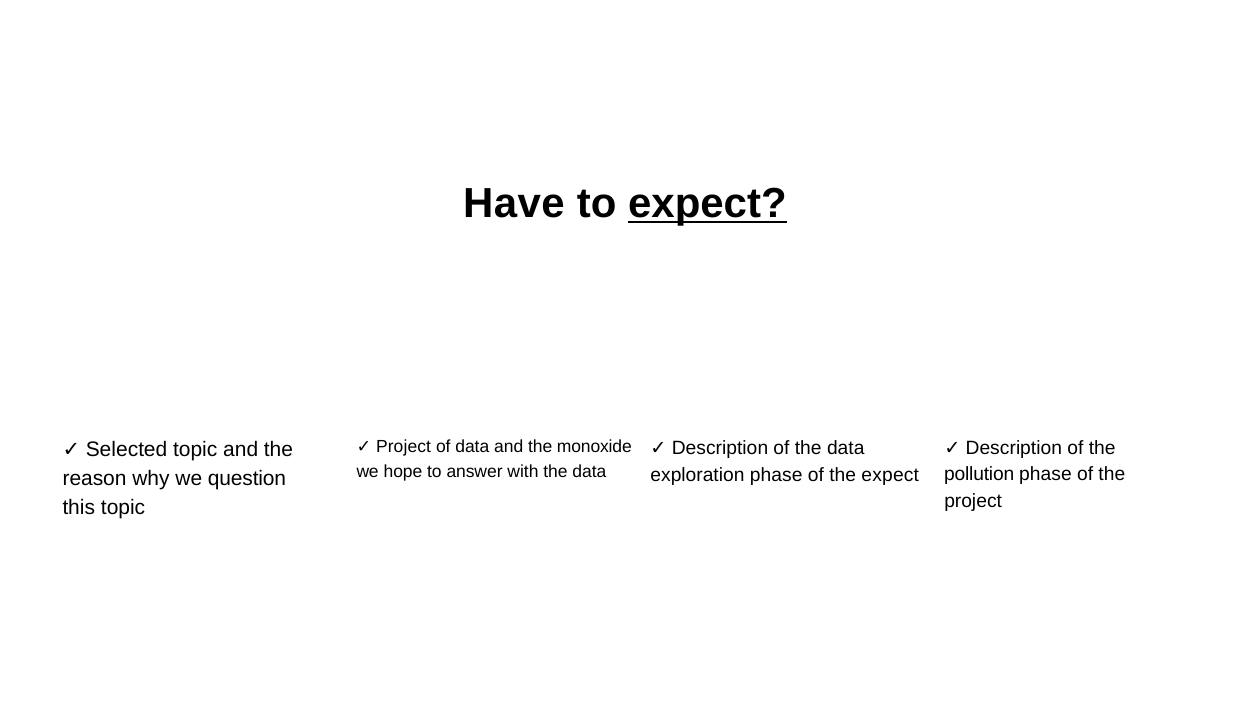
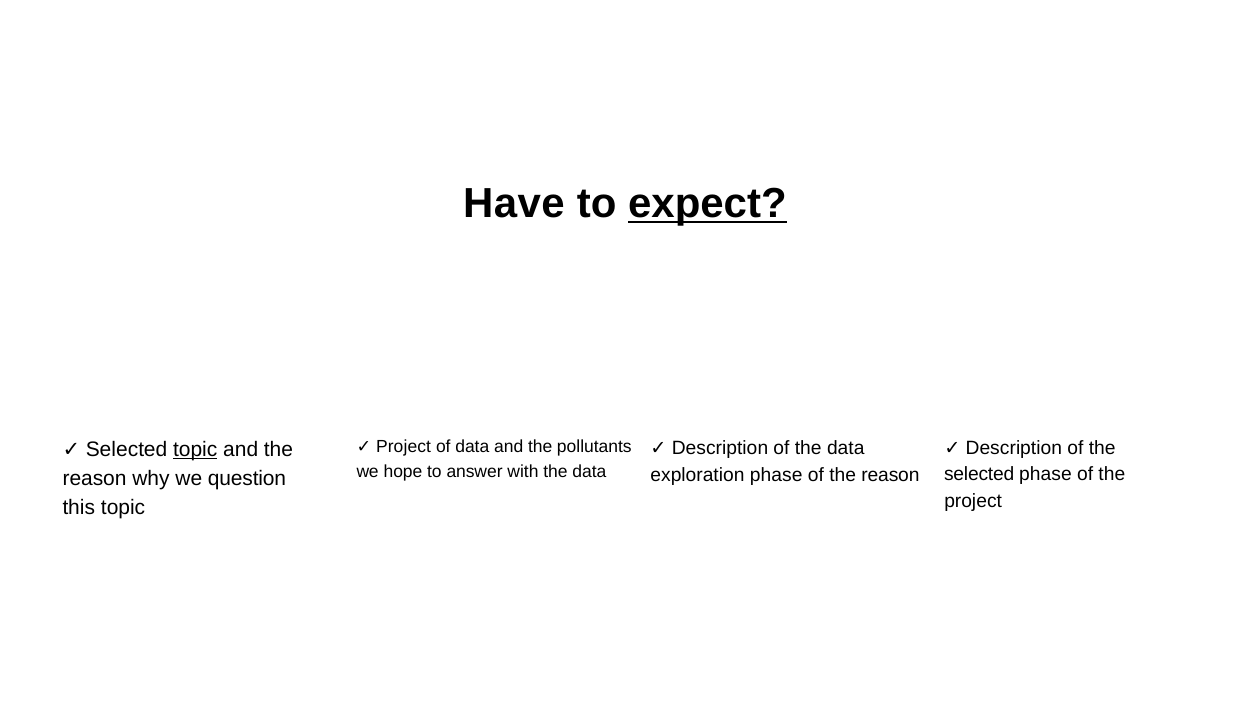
monoxide: monoxide -> pollutants (594, 447)
topic underline: none -> present (195, 450)
pollution: pollution -> selected (979, 475)
of the expect: expect -> reason (890, 475)
